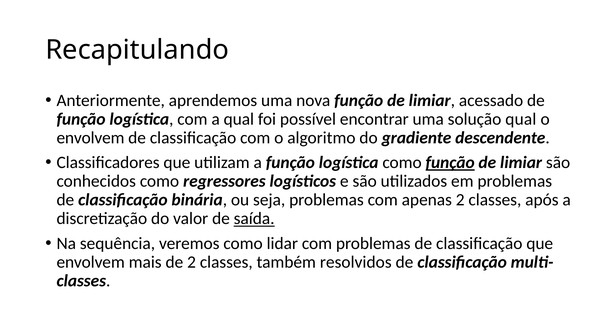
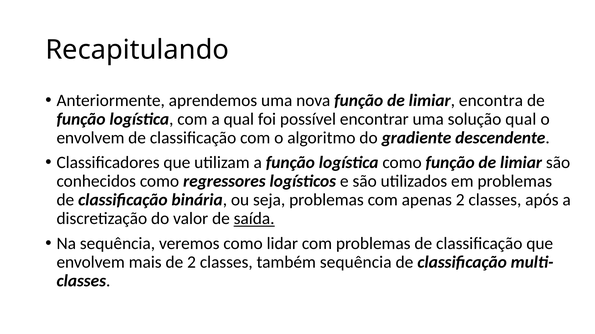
acessado: acessado -> encontra (491, 101)
função underline: present -> none (450, 163)
também resolvidos: resolvidos -> sequência (356, 263)
